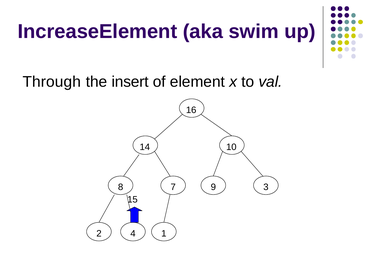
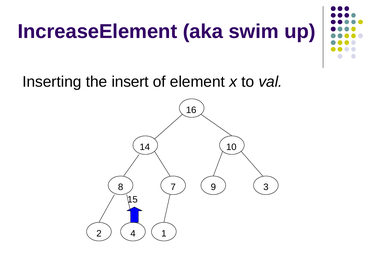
Through: Through -> Inserting (52, 82)
